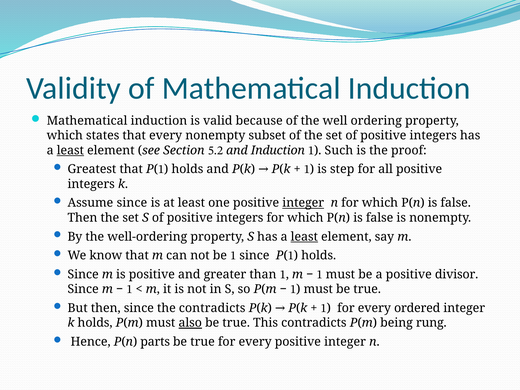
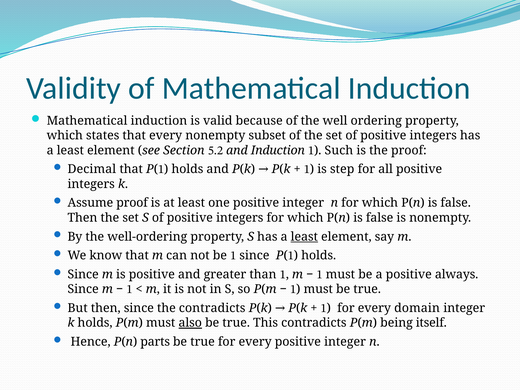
least underline: present -> none (70, 150)
Greatest: Greatest -> Decimal (92, 169)
Assume since: since -> proof (132, 203)
integer underline: present -> none (303, 203)
divisor: divisor -> always (457, 274)
ordered: ordered -> domain (417, 308)
rung: rung -> itself (431, 323)
